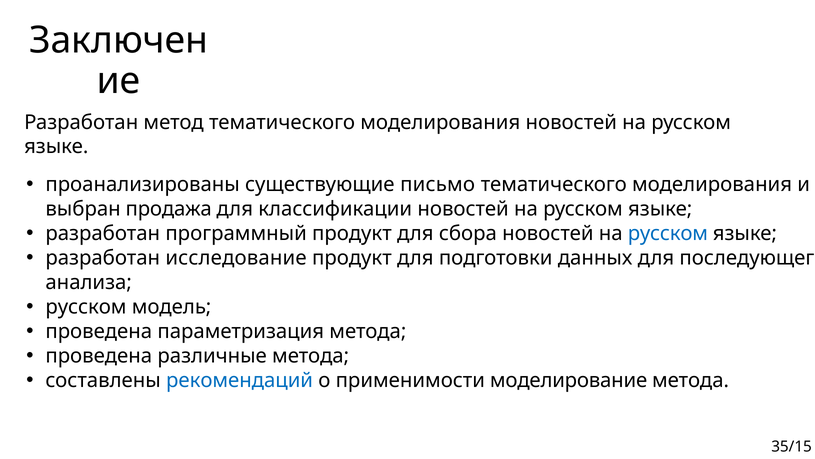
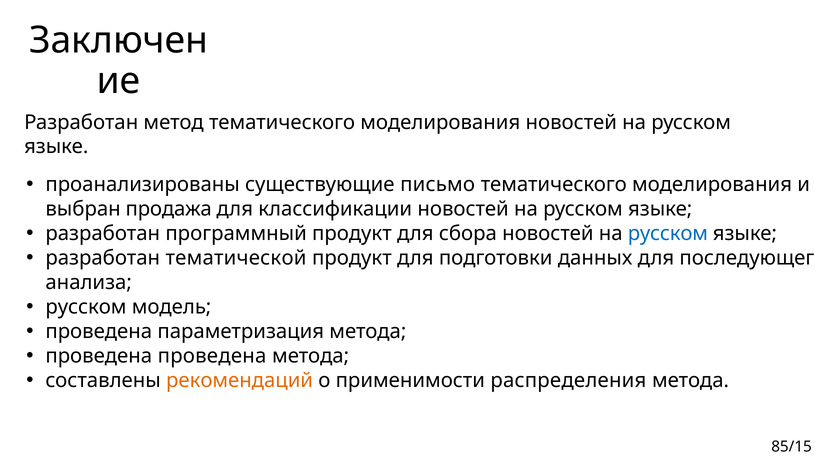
исследование: исследование -> тематической (236, 258)
проведена различные: различные -> проведена (212, 356)
рекомендаций colour: blue -> orange (240, 380)
моделирование: моделирование -> распределения (568, 380)
35/15: 35/15 -> 85/15 (792, 446)
